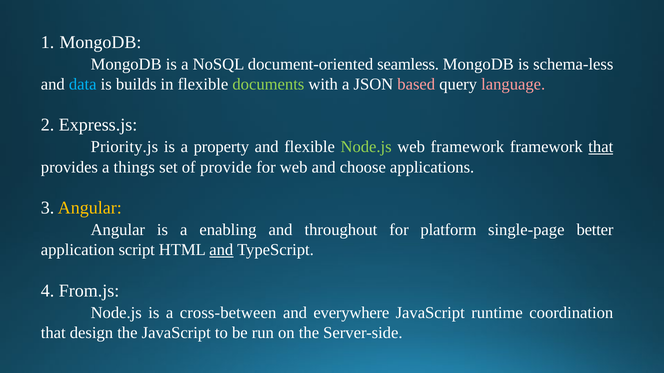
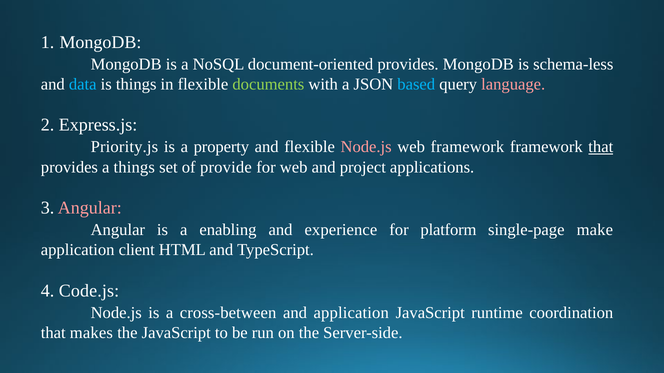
document-oriented seamless: seamless -> provides (408, 64)
is builds: builds -> things (136, 84)
based colour: pink -> light blue (416, 84)
Node.js colour: light green -> pink (366, 147)
choose: choose -> project (363, 167)
Angular colour: yellow -> pink (90, 208)
throughout: throughout -> experience (341, 230)
better: better -> make (595, 230)
script: script -> client (137, 250)
and underline: present -> none (221, 250)
From.js: From.js -> Code.js (89, 291)
and everywhere: everywhere -> application (351, 313)
design: design -> makes (91, 333)
